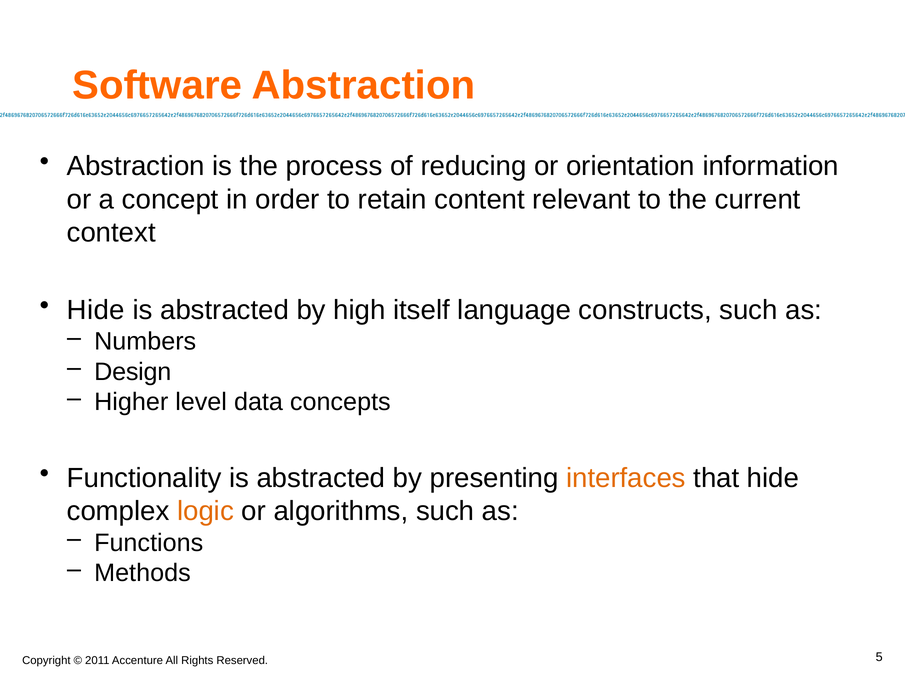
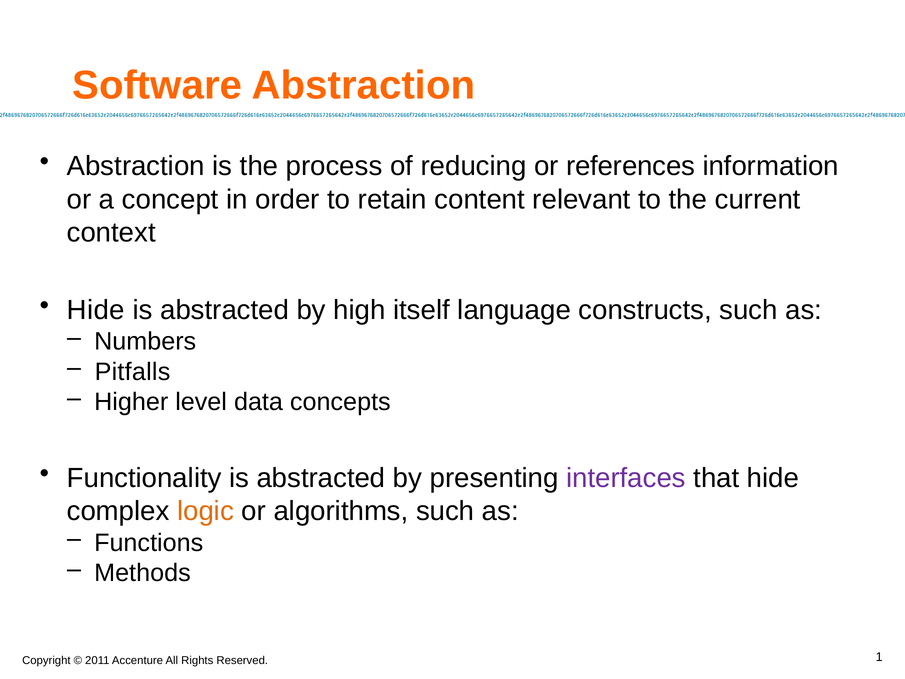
orientation: orientation -> references (631, 166)
Design: Design -> Pitfalls (133, 372)
interfaces colour: orange -> purple (626, 478)
5: 5 -> 1 (879, 657)
